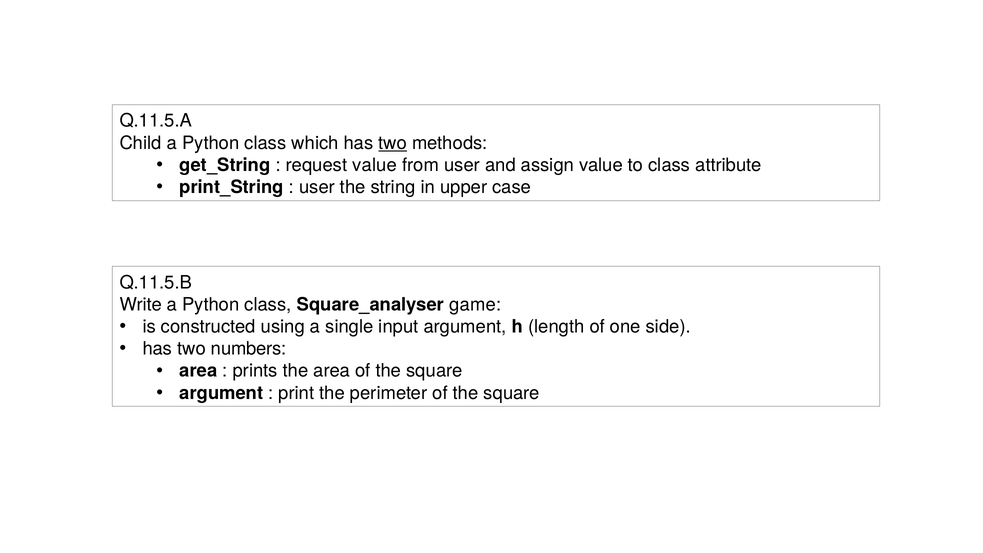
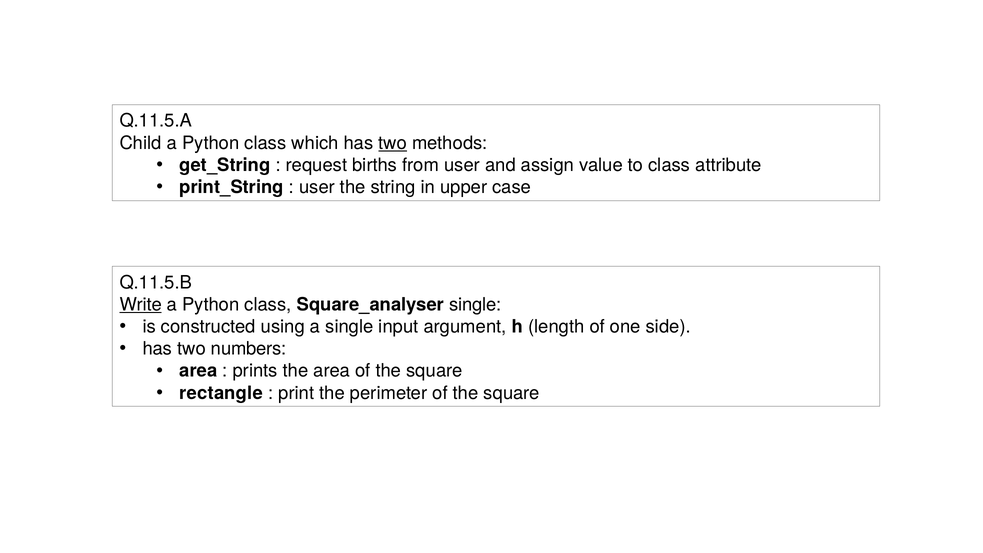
request value: value -> births (375, 165)
Write underline: none -> present (141, 305)
Square_analyser game: game -> single (475, 305)
argument: argument -> rectangle (221, 393)
